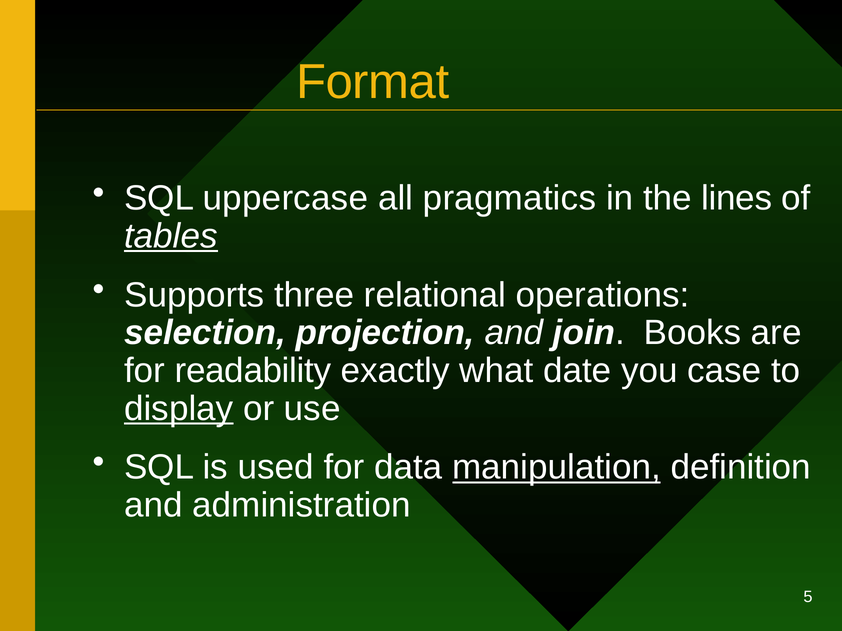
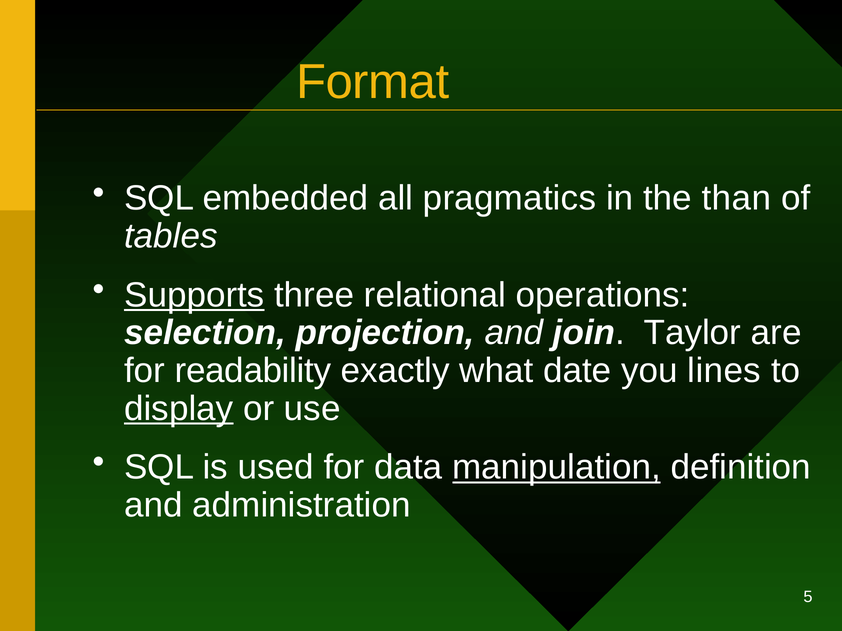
uppercase: uppercase -> embedded (286, 198)
lines: lines -> than (736, 198)
tables underline: present -> none (171, 236)
Supports underline: none -> present (194, 295)
Books: Books -> Taylor (692, 333)
case: case -> lines (724, 371)
